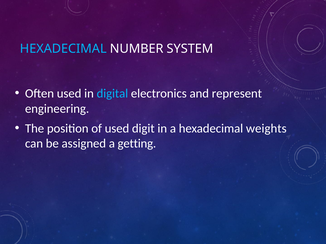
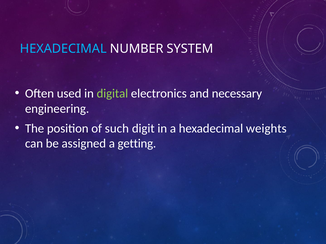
digital colour: light blue -> light green (112, 94)
represent: represent -> necessary (237, 94)
of used: used -> such (117, 129)
